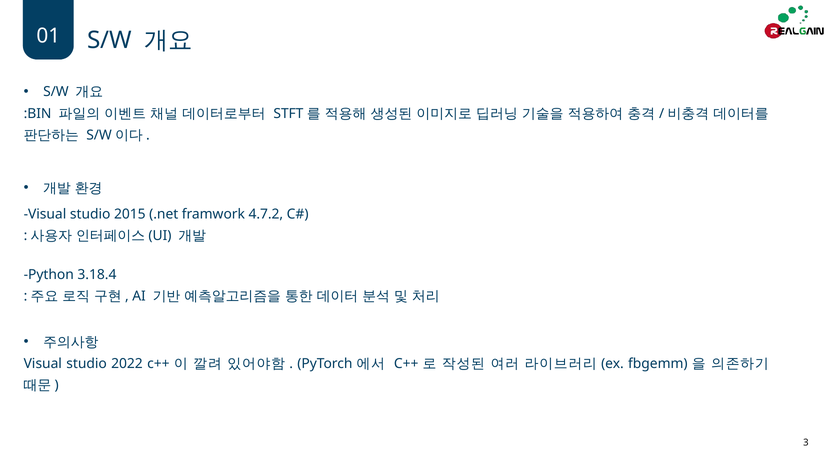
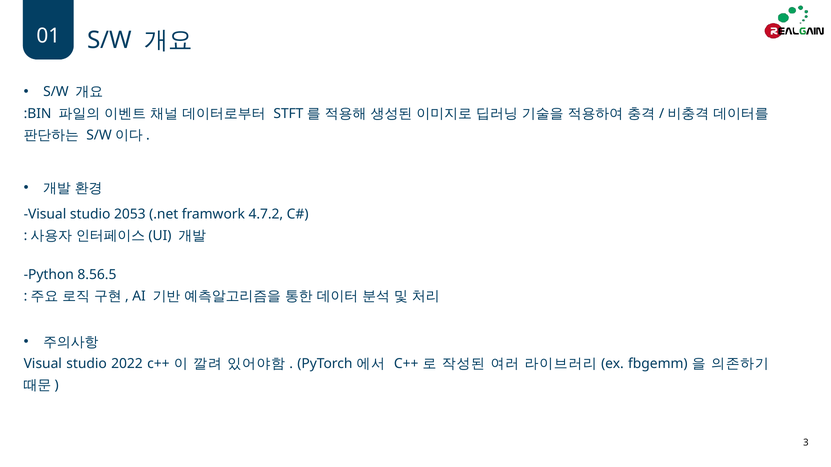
2015: 2015 -> 2053 (130, 215)
3.18.4: 3.18.4 -> 8.56.5 (97, 275)
